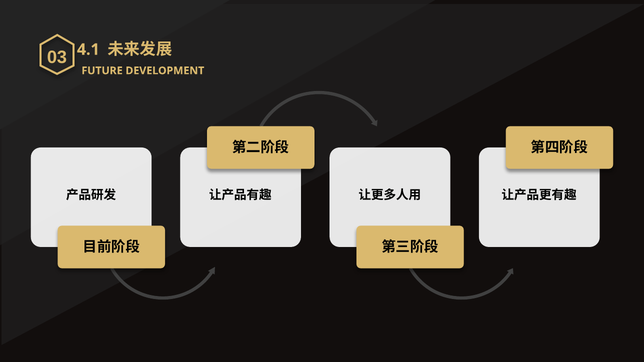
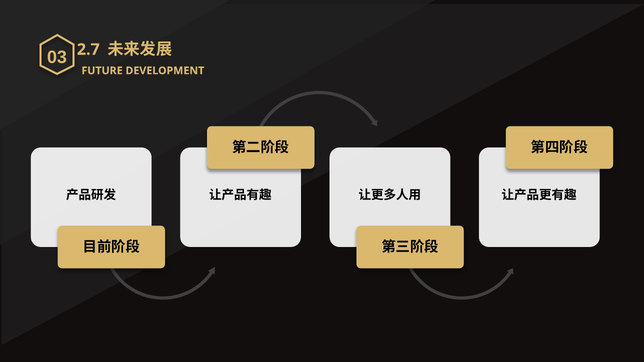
4.1: 4.1 -> 2.7 (88, 50)
